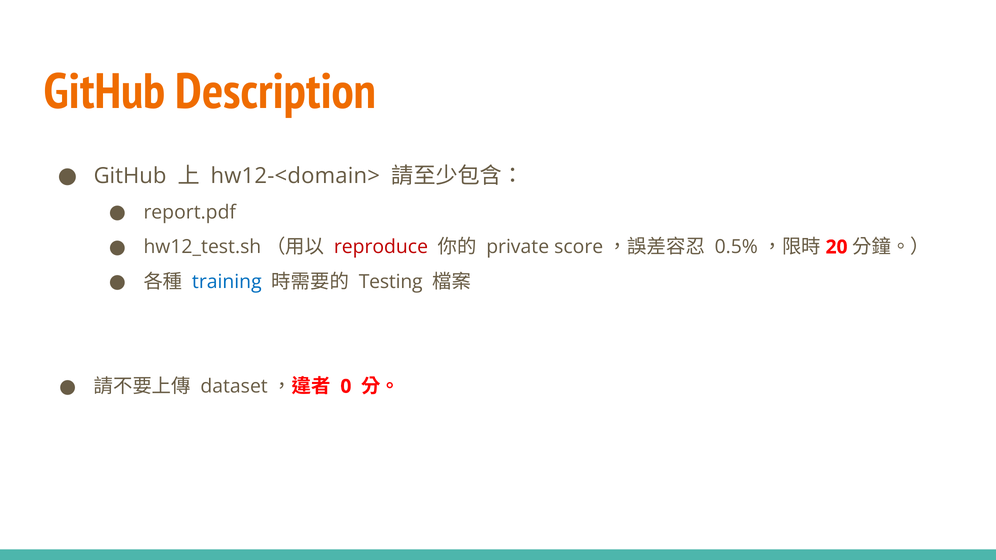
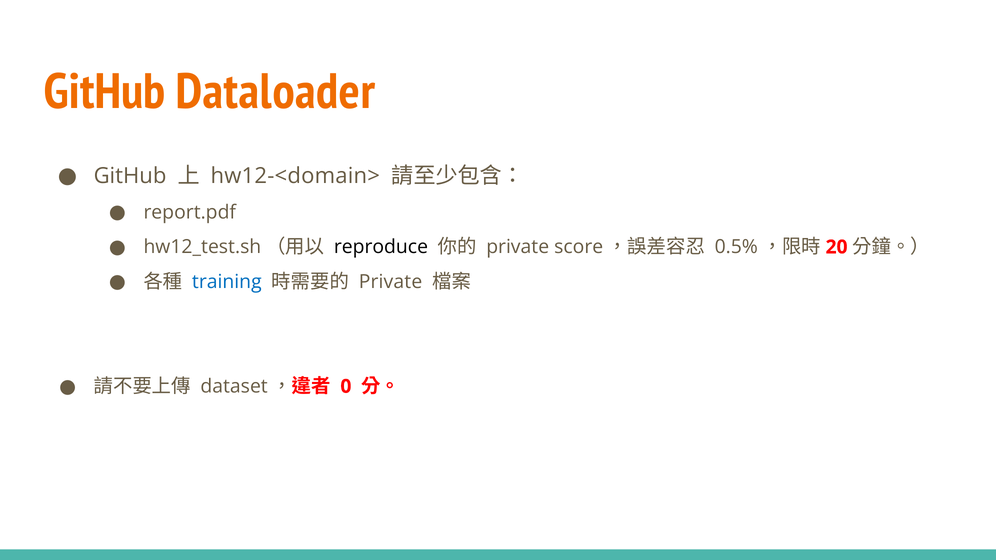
Description: Description -> Dataloader (276, 92)
reproduce colour: red -> black (381, 247)
Testing: Testing -> Private (390, 282)
